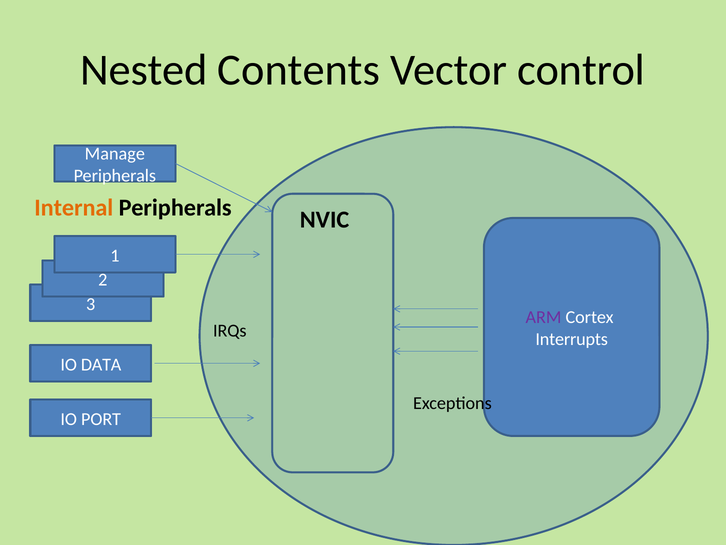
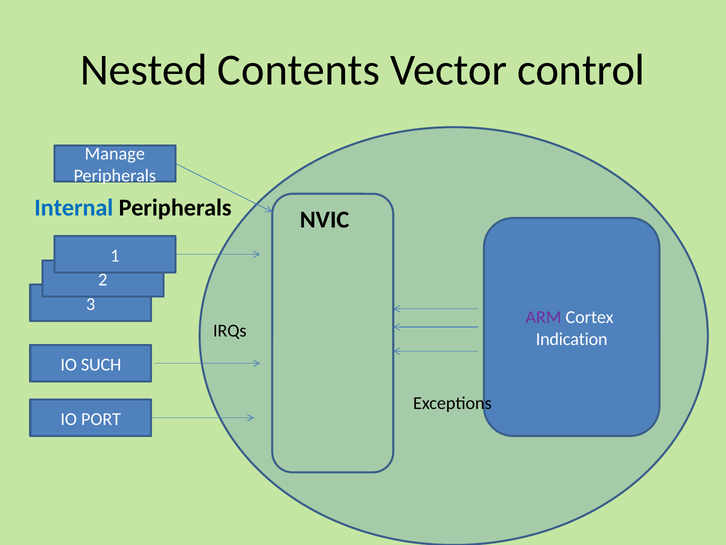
Internal colour: orange -> blue (74, 207)
Interrupts: Interrupts -> Indication (572, 339)
DATA: DATA -> SUCH (101, 364)
